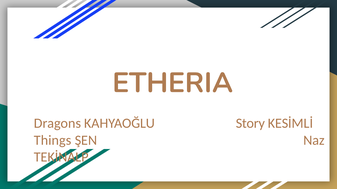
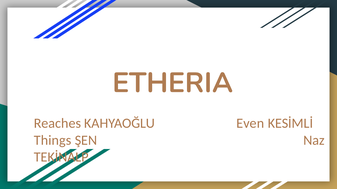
Dragons: Dragons -> Reaches (57, 124)
Story: Story -> Even (250, 124)
